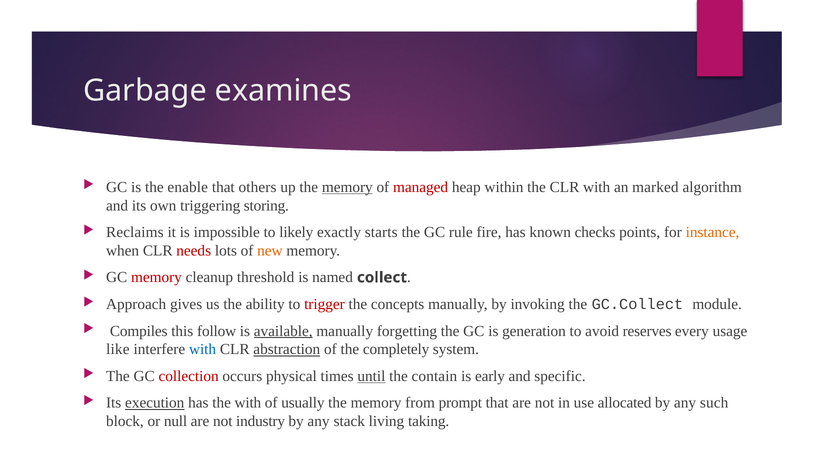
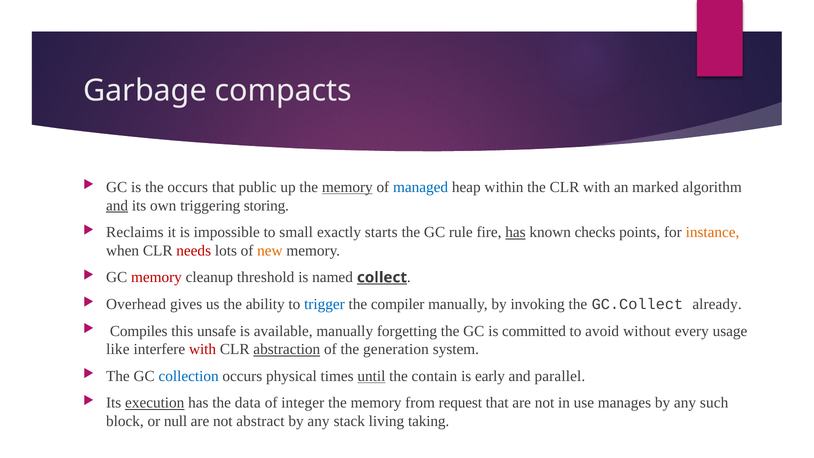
examines: examines -> compacts (283, 91)
the enable: enable -> occurs (188, 187)
others: others -> public (258, 187)
managed colour: red -> blue (421, 187)
and underline: none -> present (117, 205)
likely: likely -> small (296, 232)
has underline: none -> present (515, 232)
collect underline: none -> present (382, 277)
Approach: Approach -> Overhead (136, 304)
trigger colour: red -> blue (324, 304)
concepts: concepts -> compiler (398, 304)
module: module -> already (717, 304)
follow: follow -> unsafe (217, 331)
available underline: present -> none (283, 331)
generation: generation -> committed (534, 331)
reserves: reserves -> without (647, 331)
with colour: blue -> red (203, 349)
completely: completely -> generation (396, 349)
collection colour: red -> blue (189, 376)
specific: specific -> parallel (560, 376)
the with: with -> data (248, 403)
usually: usually -> integer (303, 403)
prompt: prompt -> request (460, 403)
allocated: allocated -> manages (625, 403)
industry: industry -> abstract (260, 421)
